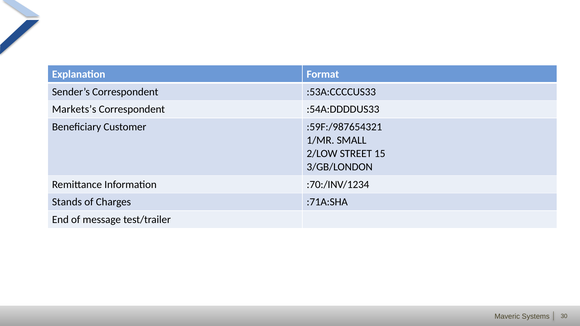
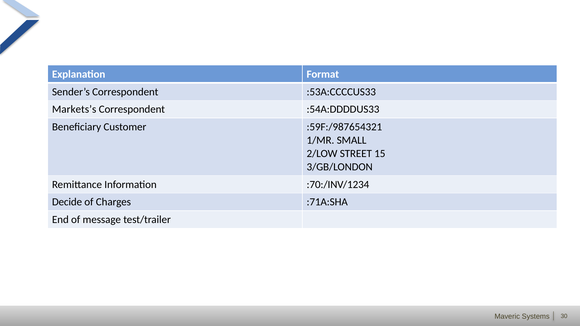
Stands: Stands -> Decide (67, 202)
